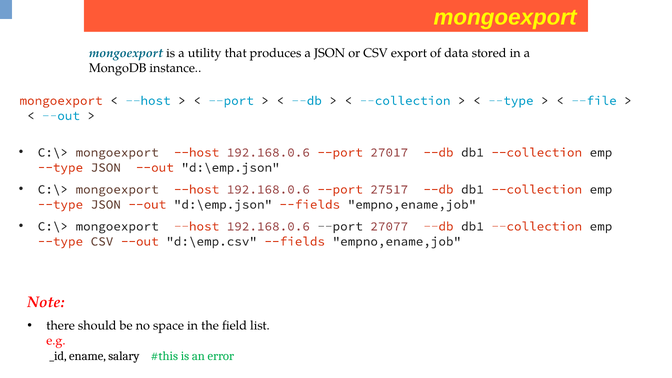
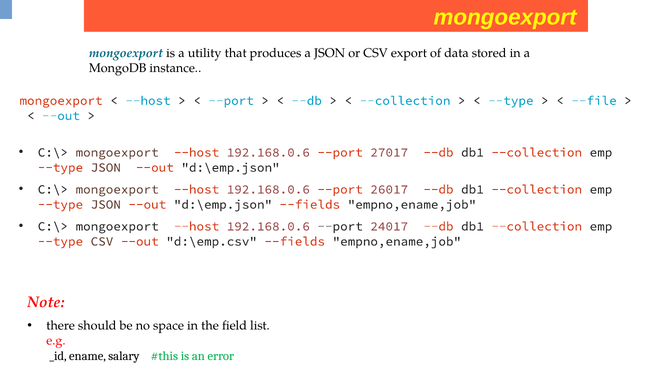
27517: 27517 -> 26017 (389, 189)
27077: 27077 -> 24017 (389, 226)
